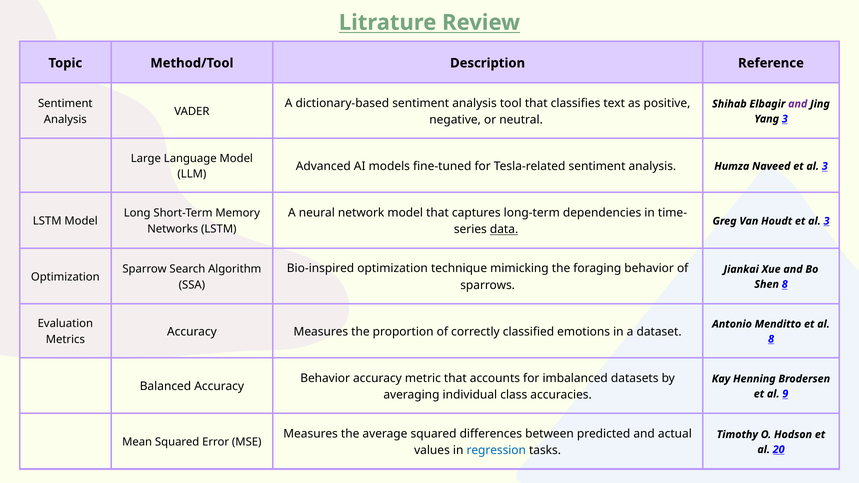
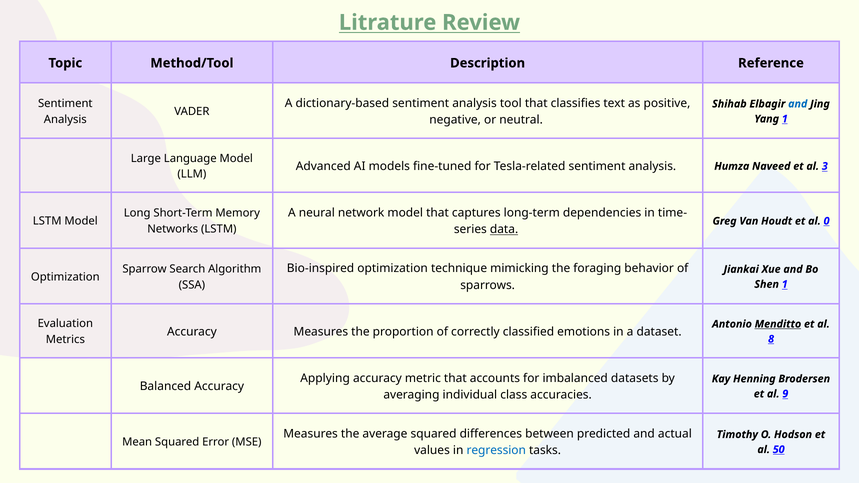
and colour: purple -> blue (798, 104)
Yang 3: 3 -> 1 (785, 119)
Houdt et al 3: 3 -> 0 (827, 221)
Shen 8: 8 -> 1 (785, 284)
Menditto underline: none -> present (778, 324)
Behavior: Behavior -> Applying (325, 378)
20: 20 -> 50 (779, 450)
